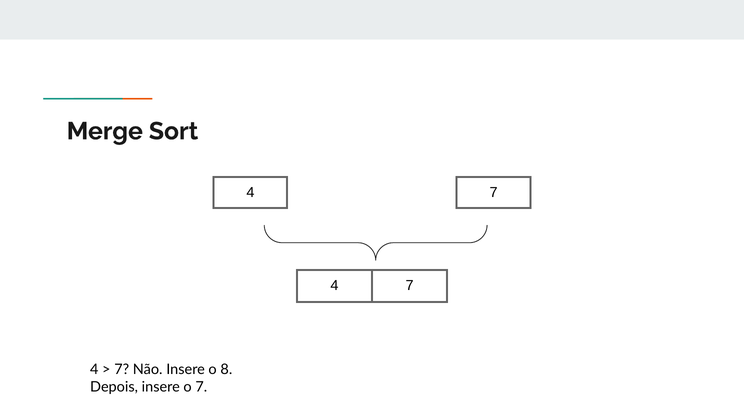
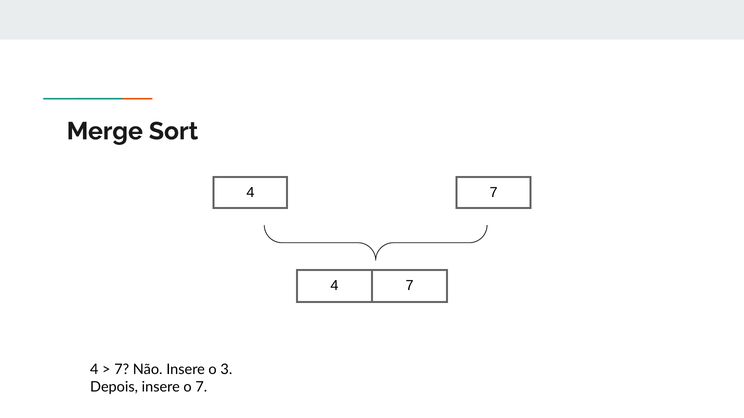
8: 8 -> 3 (226, 370)
